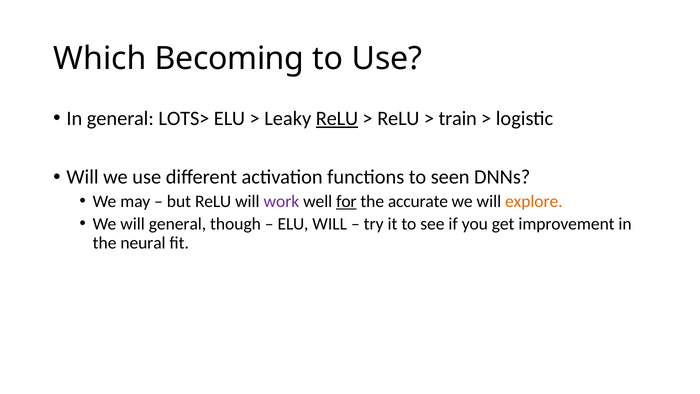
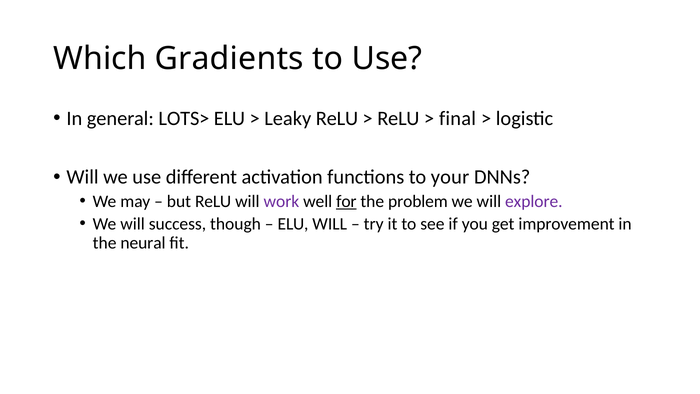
Becoming: Becoming -> Gradients (229, 59)
ReLU underline: present -> none (337, 118)
train: train -> final (457, 118)
seen: seen -> your (450, 177)
accurate: accurate -> problem (418, 201)
explore colour: orange -> purple (534, 201)
will general: general -> success (177, 224)
